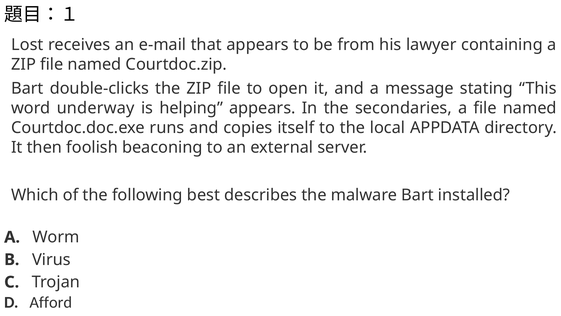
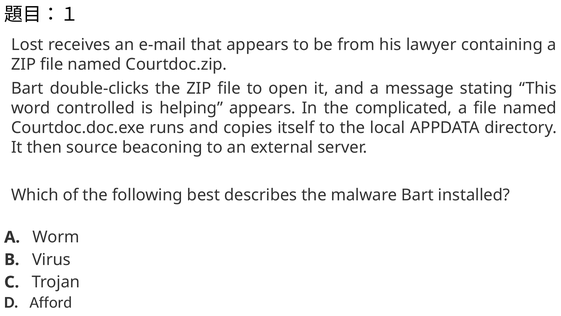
underway: underway -> controlled (96, 108)
secondaries: secondaries -> complicated (404, 108)
foolish: foolish -> source (92, 147)
